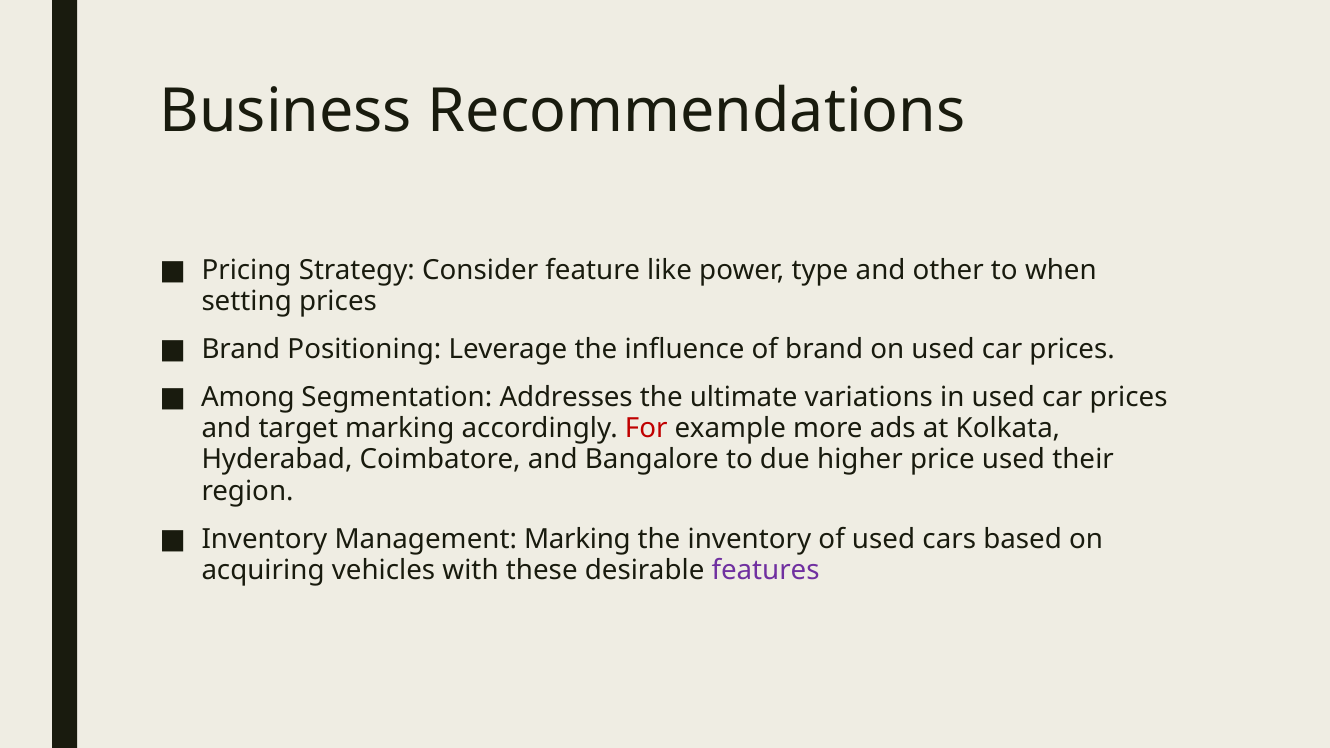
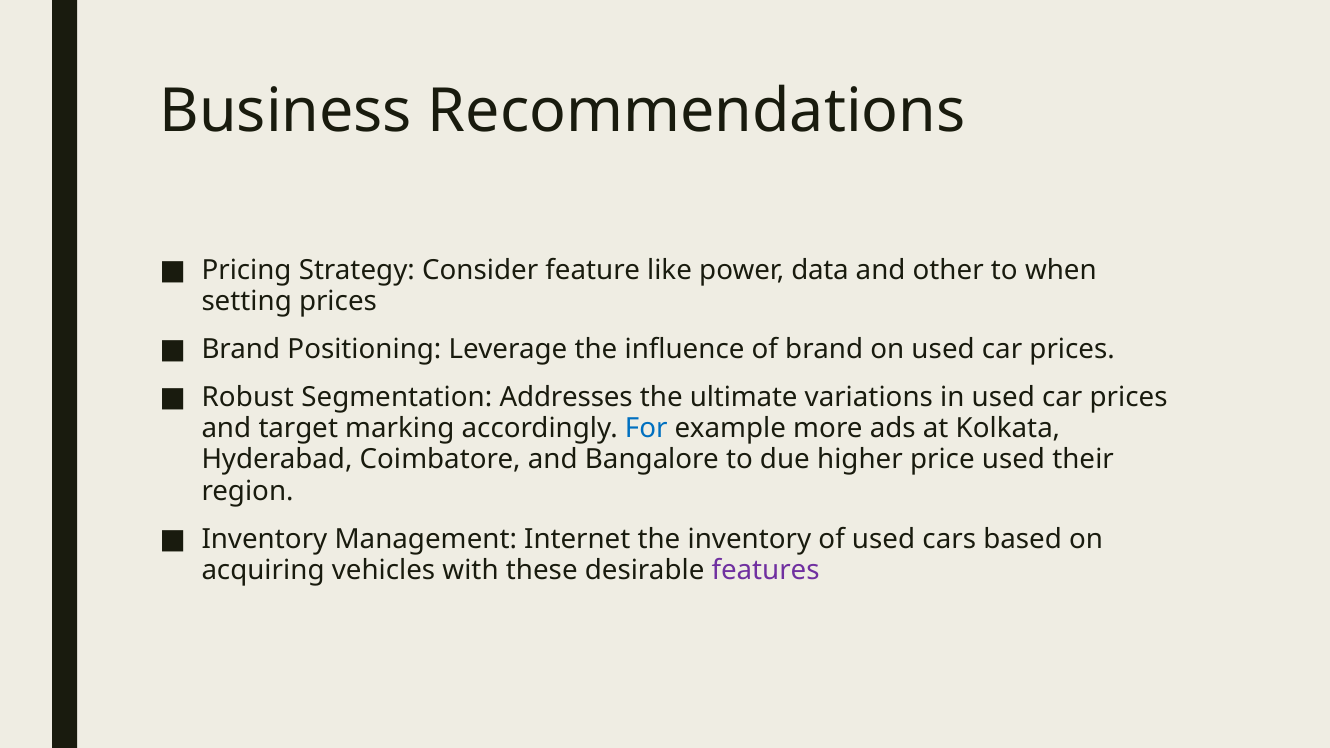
type: type -> data (820, 270)
Among: Among -> Robust (248, 397)
For colour: red -> blue (646, 429)
Management Marking: Marking -> Internet (577, 539)
